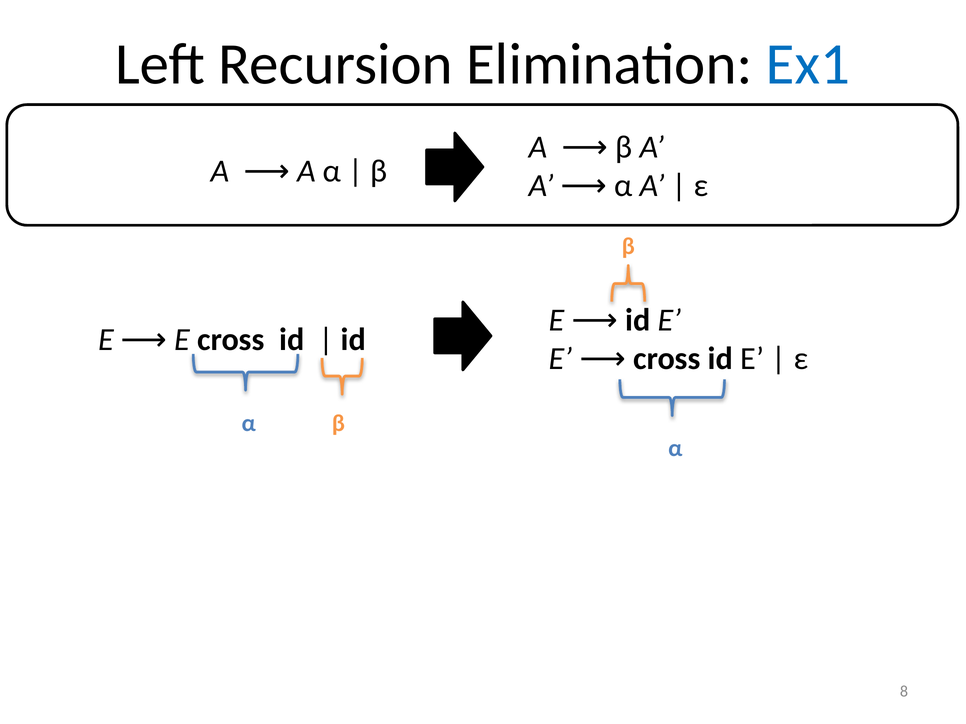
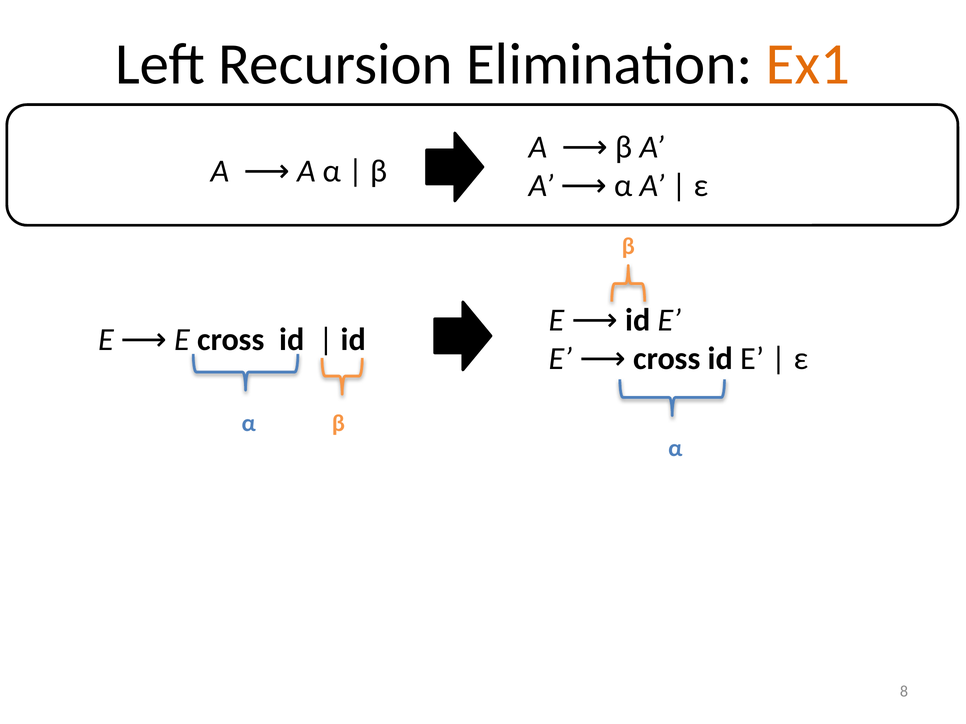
Ex1 colour: blue -> orange (808, 64)
